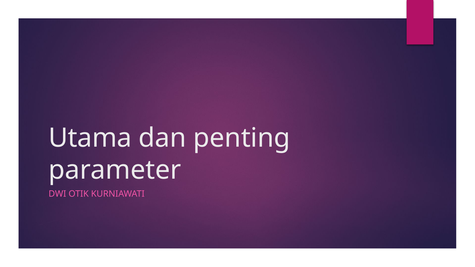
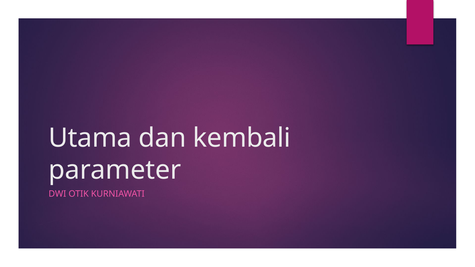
penting: penting -> kembali (242, 138)
